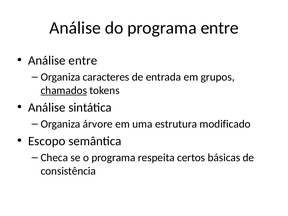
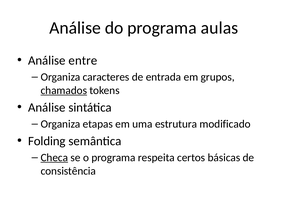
programa entre: entre -> aulas (219, 28)
árvore: árvore -> etapas (98, 124)
Escopo: Escopo -> Folding (47, 141)
Checa underline: none -> present (54, 158)
